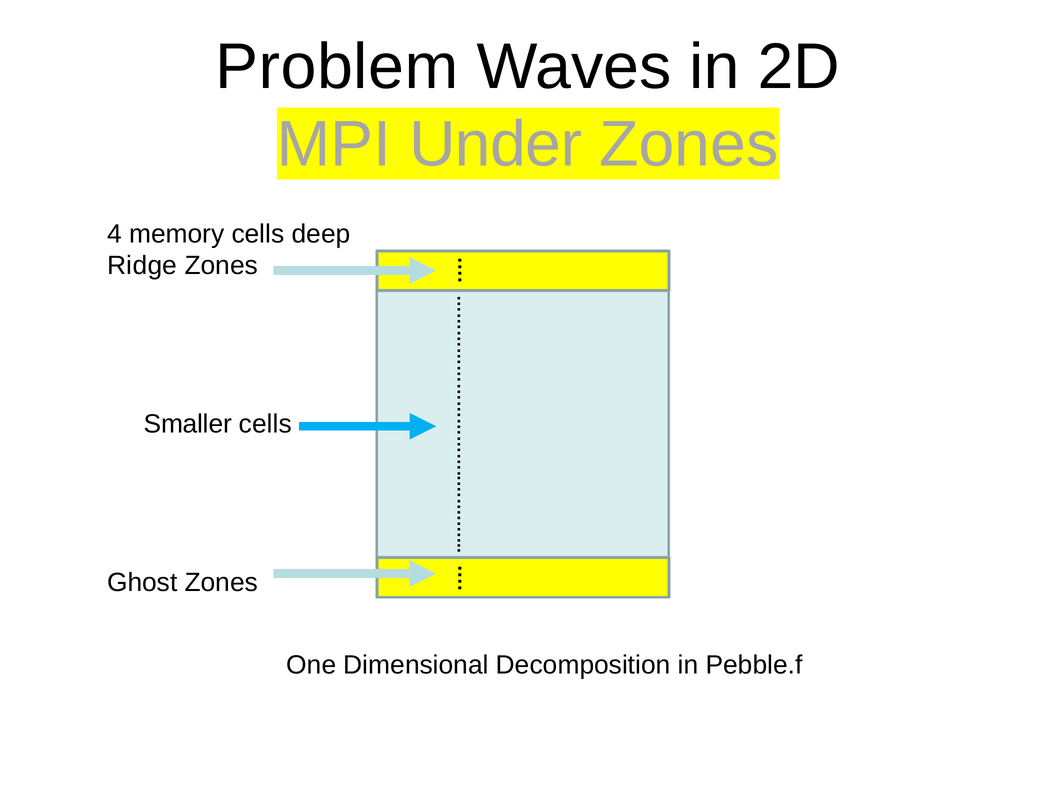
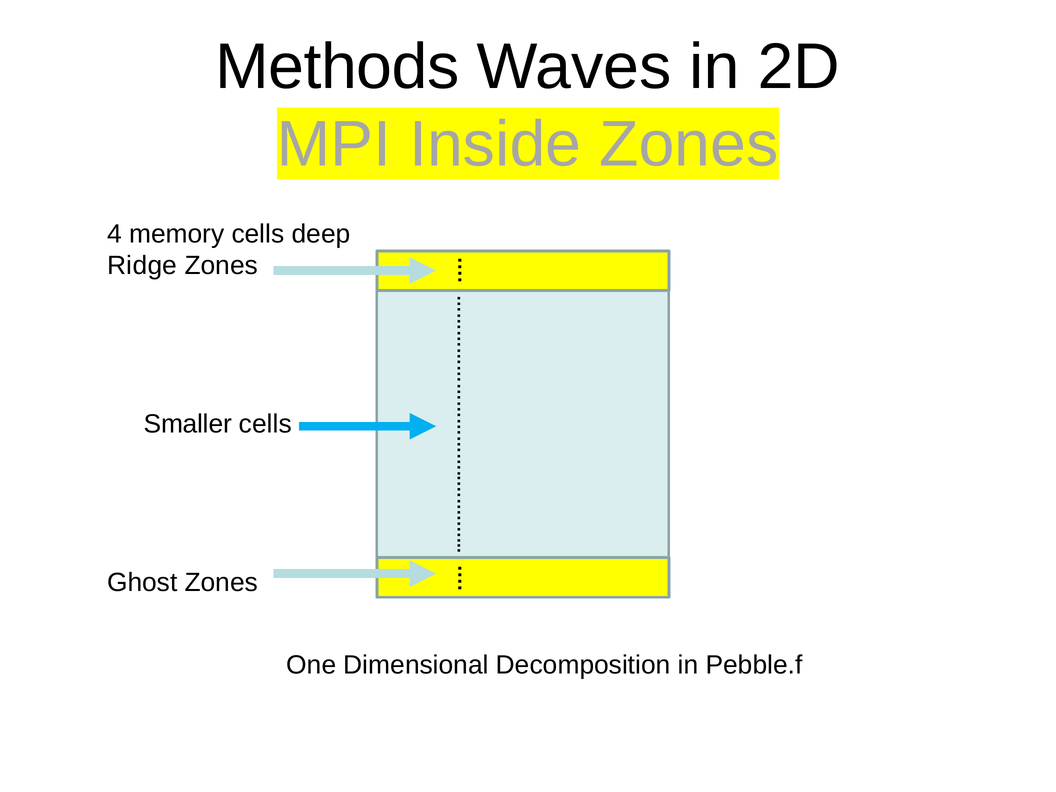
Problem: Problem -> Methods (337, 67)
Under: Under -> Inside (495, 144)
